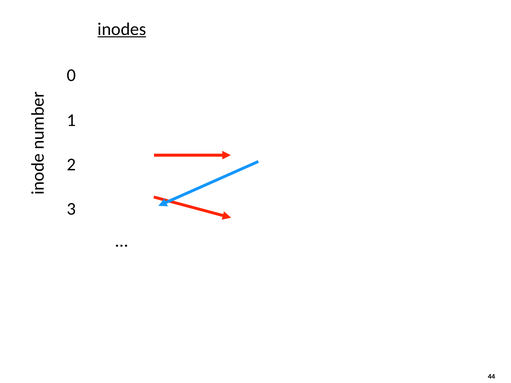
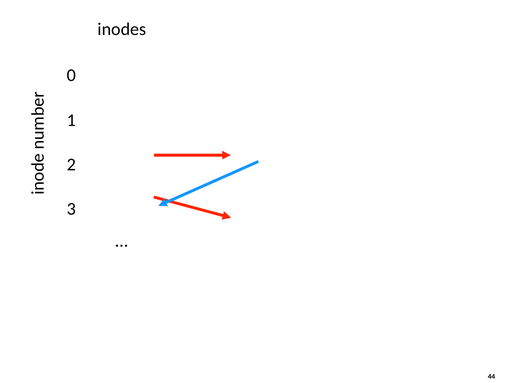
inodes underline: present -> none (122, 29)
